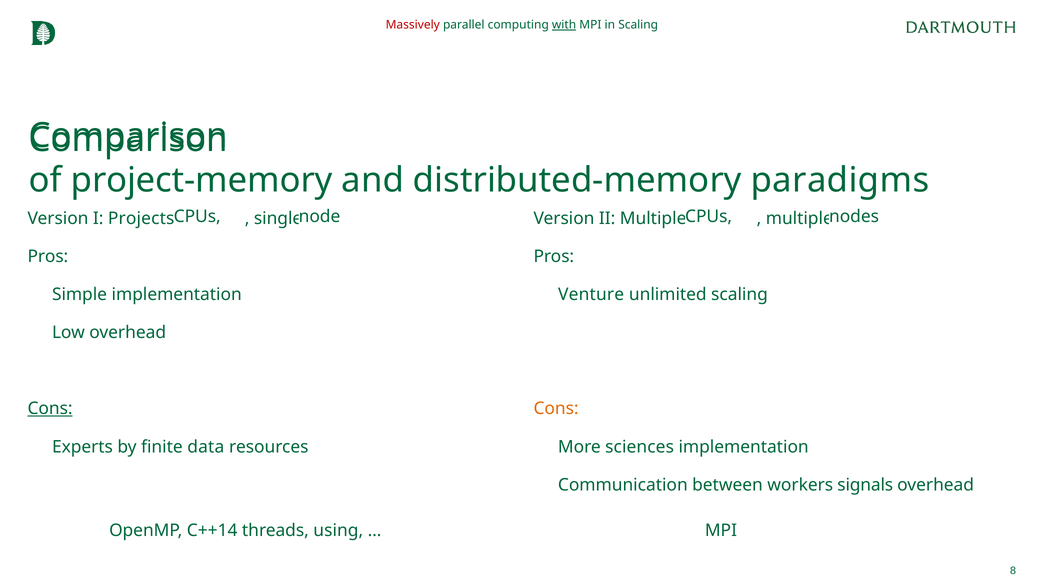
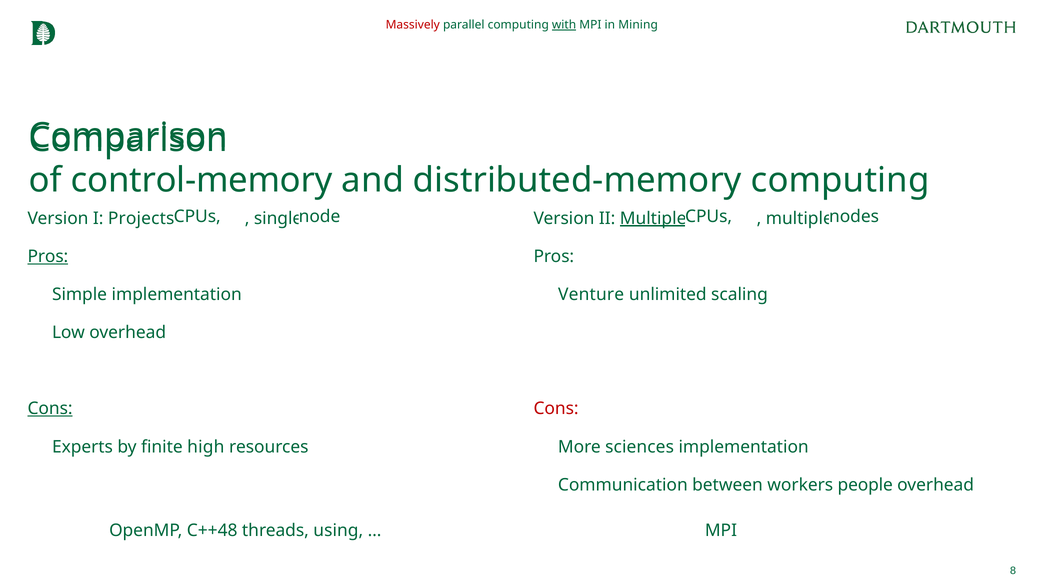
in Scaling: Scaling -> Mining (638, 25)
project-memory: project-memory -> control-memory (202, 180)
distributed-memory paradigms: paradigms -> computing (840, 180)
Multiple underline: none -> present (653, 218)
Pros underline: none -> present (48, 256)
Cons colour: orange -> red (556, 409)
data: data -> high (206, 447)
signals: signals -> people (865, 485)
C++14: C++14 -> C++48 (212, 531)
